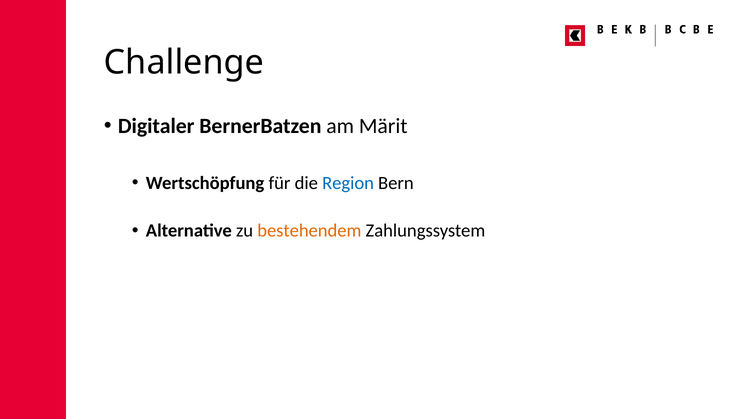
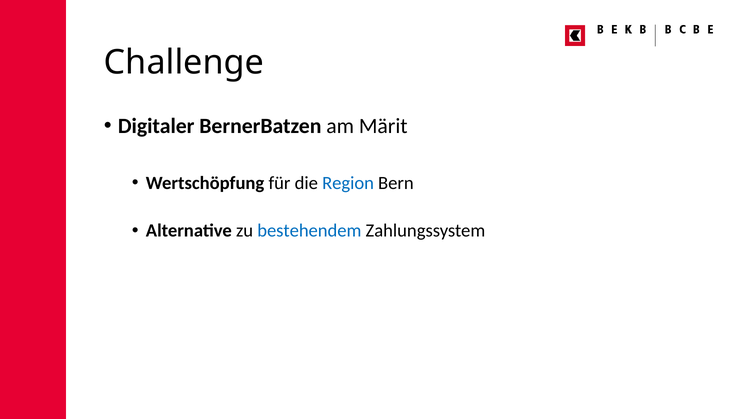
bestehendem colour: orange -> blue (309, 231)
